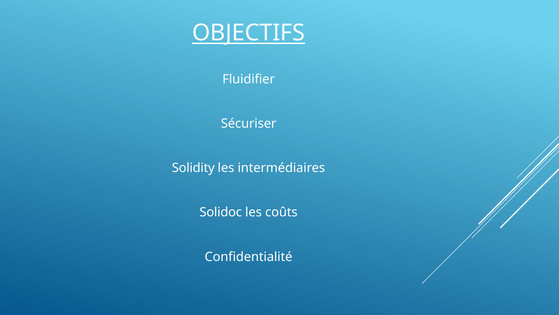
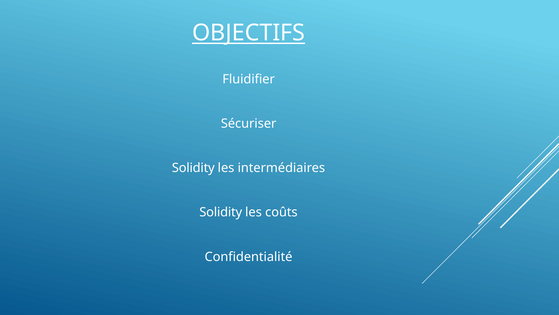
Solidoc: Solidoc -> Solidity (221, 212)
